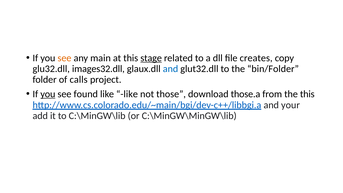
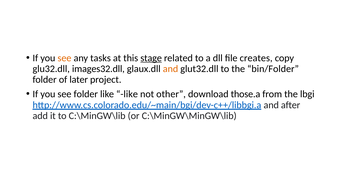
main: main -> tasks (101, 58)
and colour: blue -> orange (170, 69)
calls: calls -> later (79, 80)
you underline: present -> none (48, 94)
see found: found -> folder (86, 94)
those: those -> other (171, 94)
the this: this -> lbgi (307, 94)
your: your -> after (291, 105)
